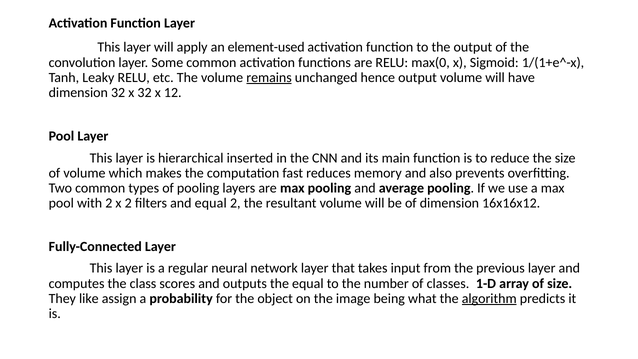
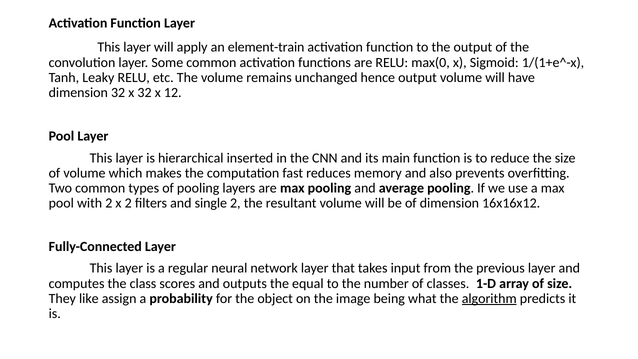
element-used: element-used -> element-train (266, 47)
remains underline: present -> none (269, 78)
and equal: equal -> single (211, 203)
